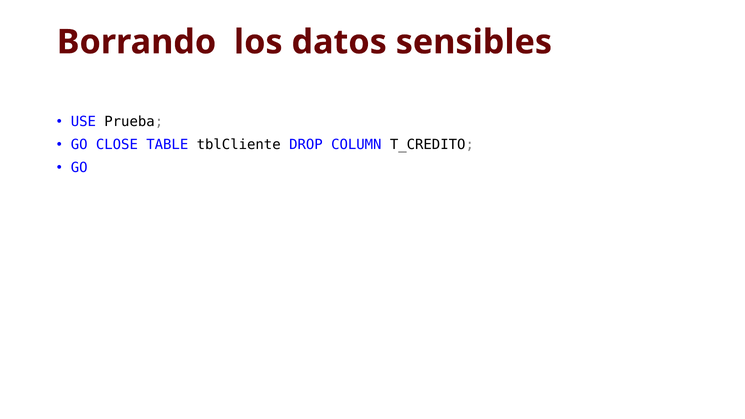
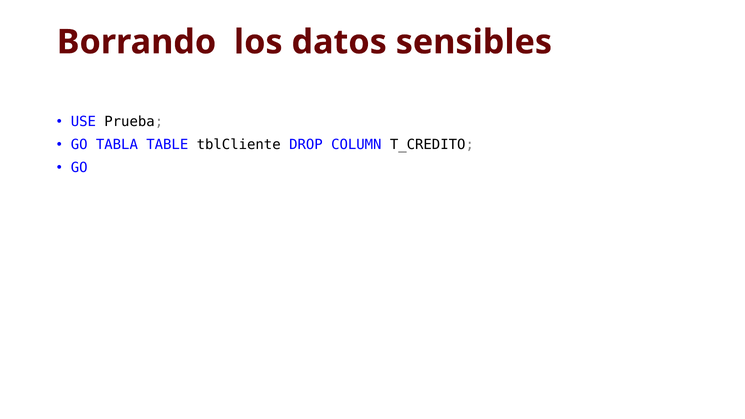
CLOSE: CLOSE -> TABLA (117, 145)
